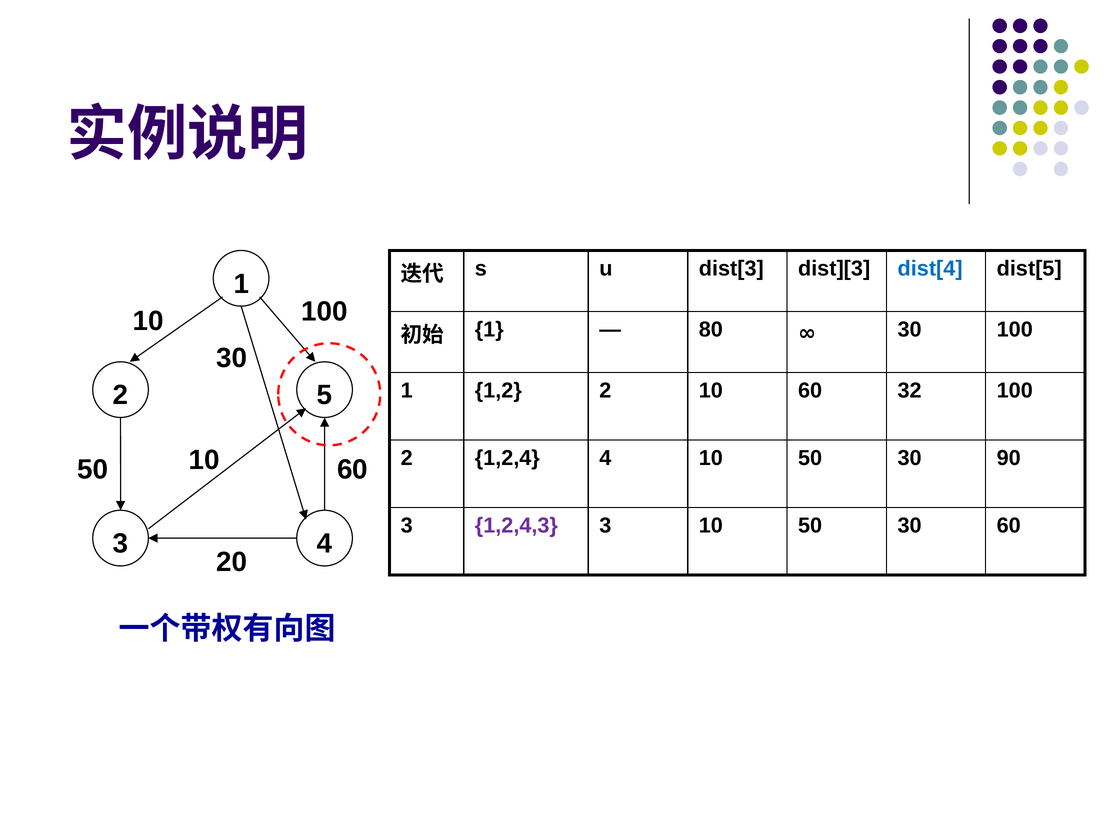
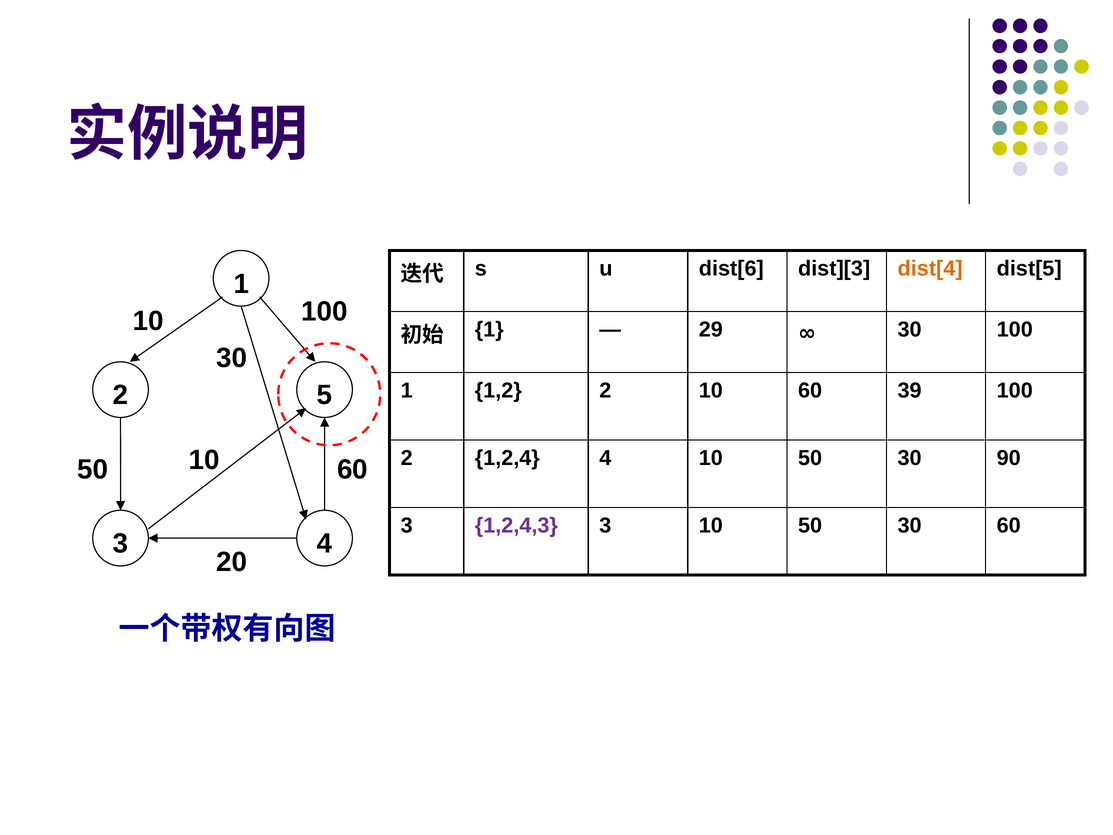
dist[3: dist[3 -> dist[6 (731, 269)
dist[4 colour: blue -> orange (930, 269)
80: 80 -> 29 (711, 330)
32: 32 -> 39 (910, 390)
